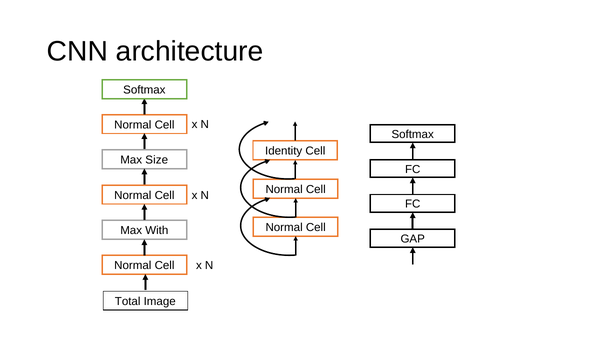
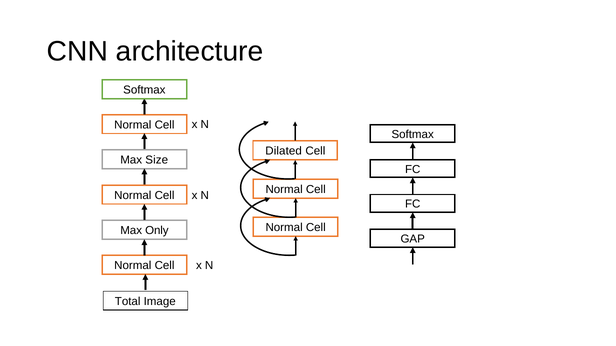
Identity: Identity -> Dilated (284, 151)
With: With -> Only (157, 231)
